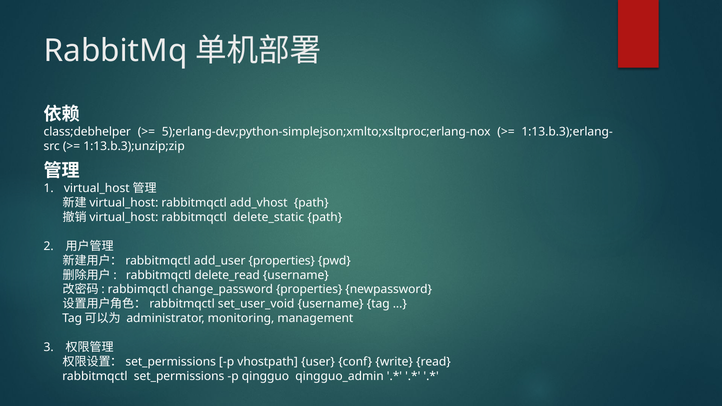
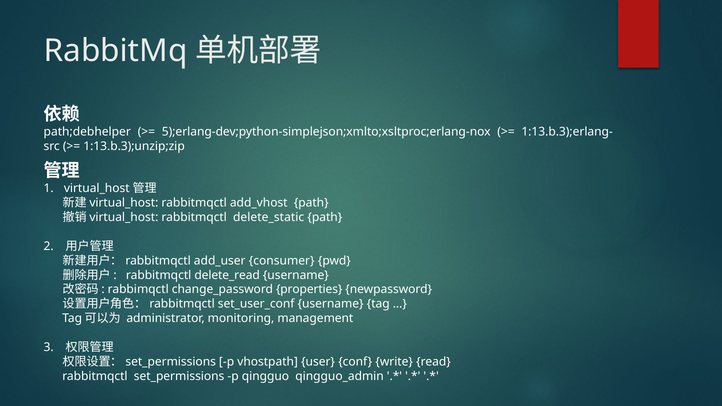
class;debhelper: class;debhelper -> path;debhelper (87, 132)
add_user properties: properties -> consumer (282, 261)
set_user_void: set_user_void -> set_user_conf (256, 304)
